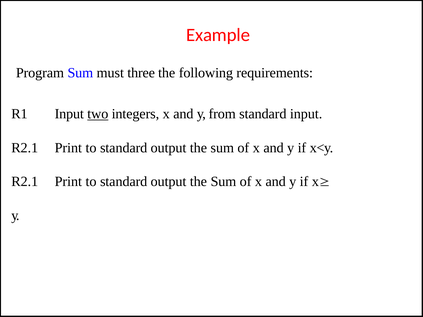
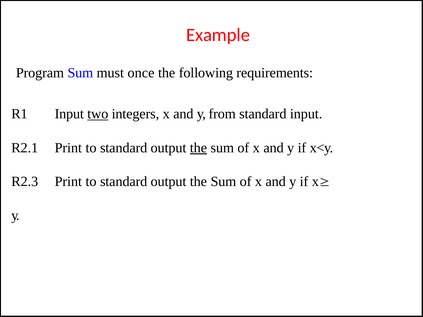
three: three -> once (141, 73)
the underline: none -> present (198, 148)
R2.1: R2.1 -> R2.3 (25, 182)
